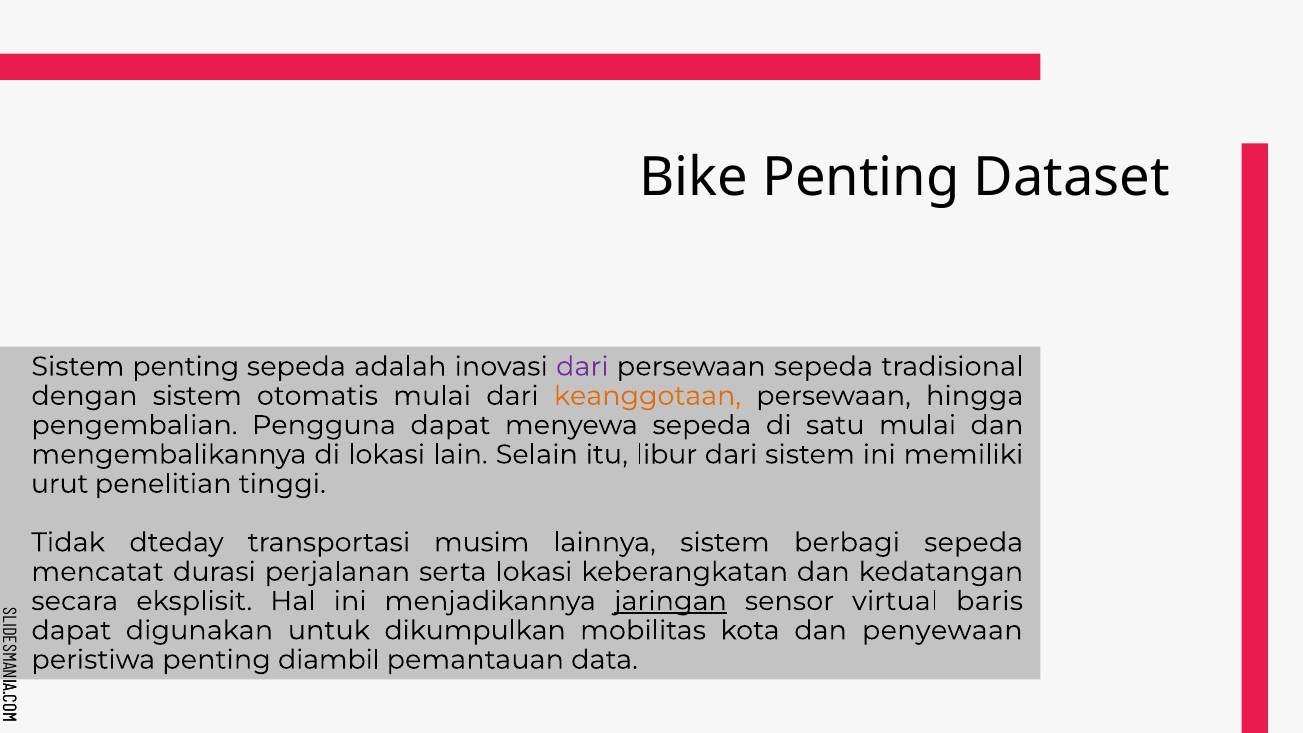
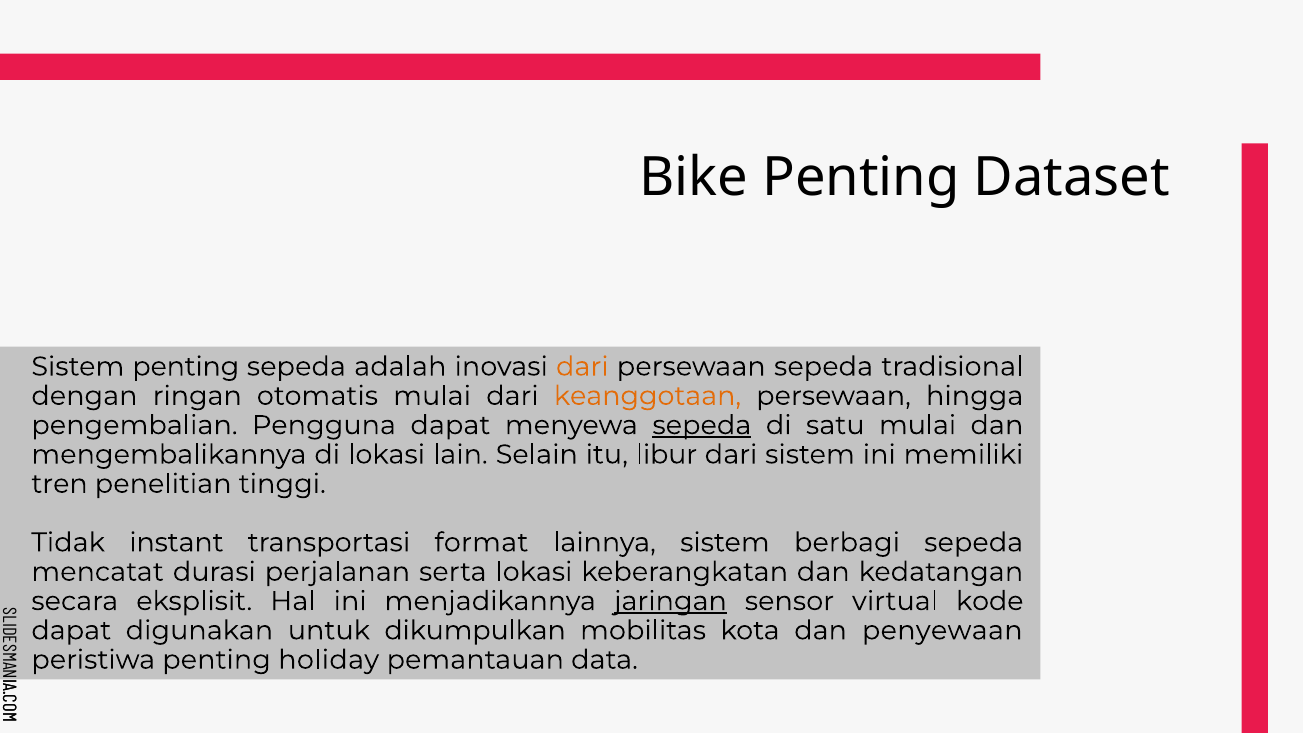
dari colour: purple -> orange (582, 367)
dengan sistem: sistem -> ringan (197, 396)
sepeda underline: none -> present (702, 425)
urut: urut -> tren (60, 484)
dteday: dteday -> instant (176, 542)
musim: musim -> format (481, 542)
baris: baris -> kode (990, 601)
diambil: diambil -> holiday (329, 660)
